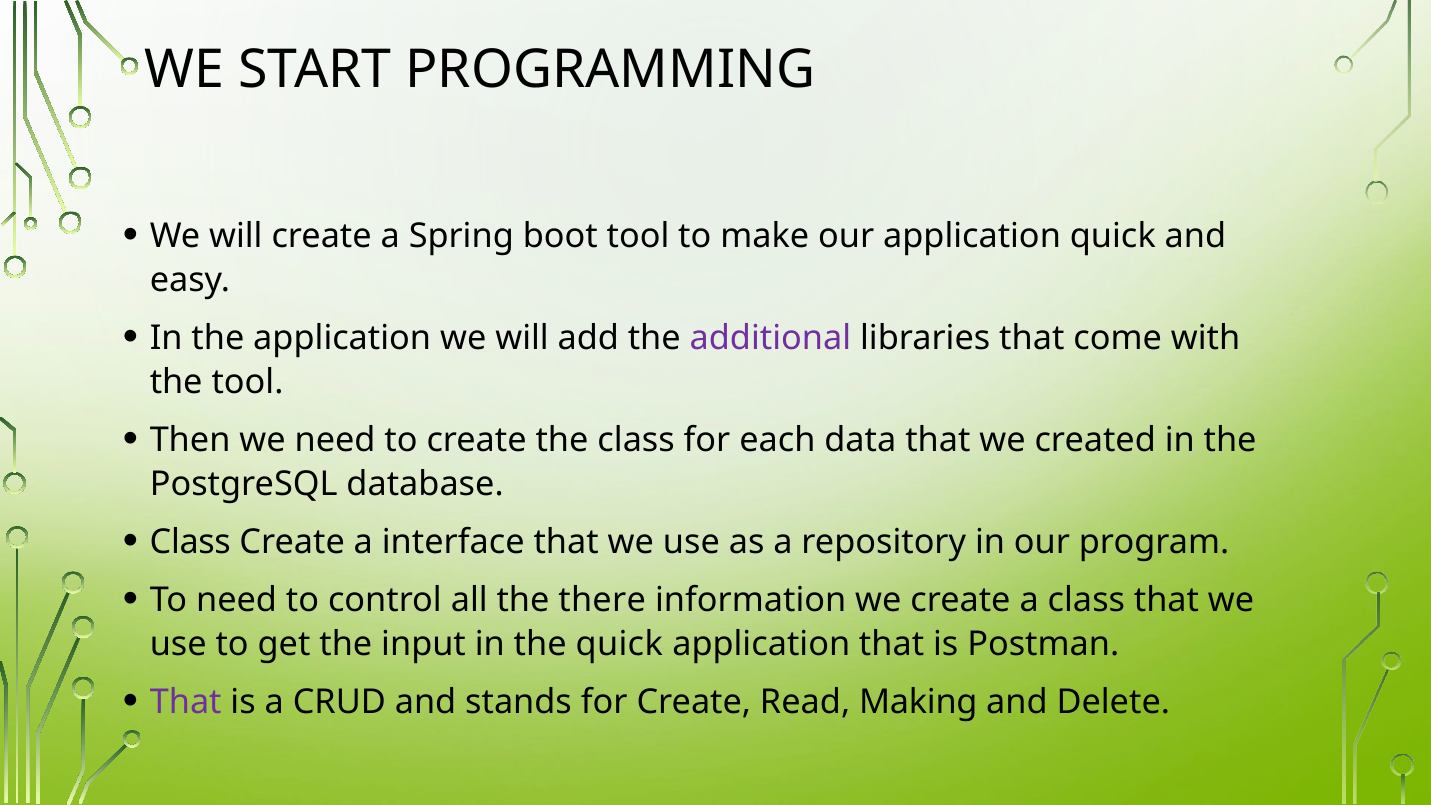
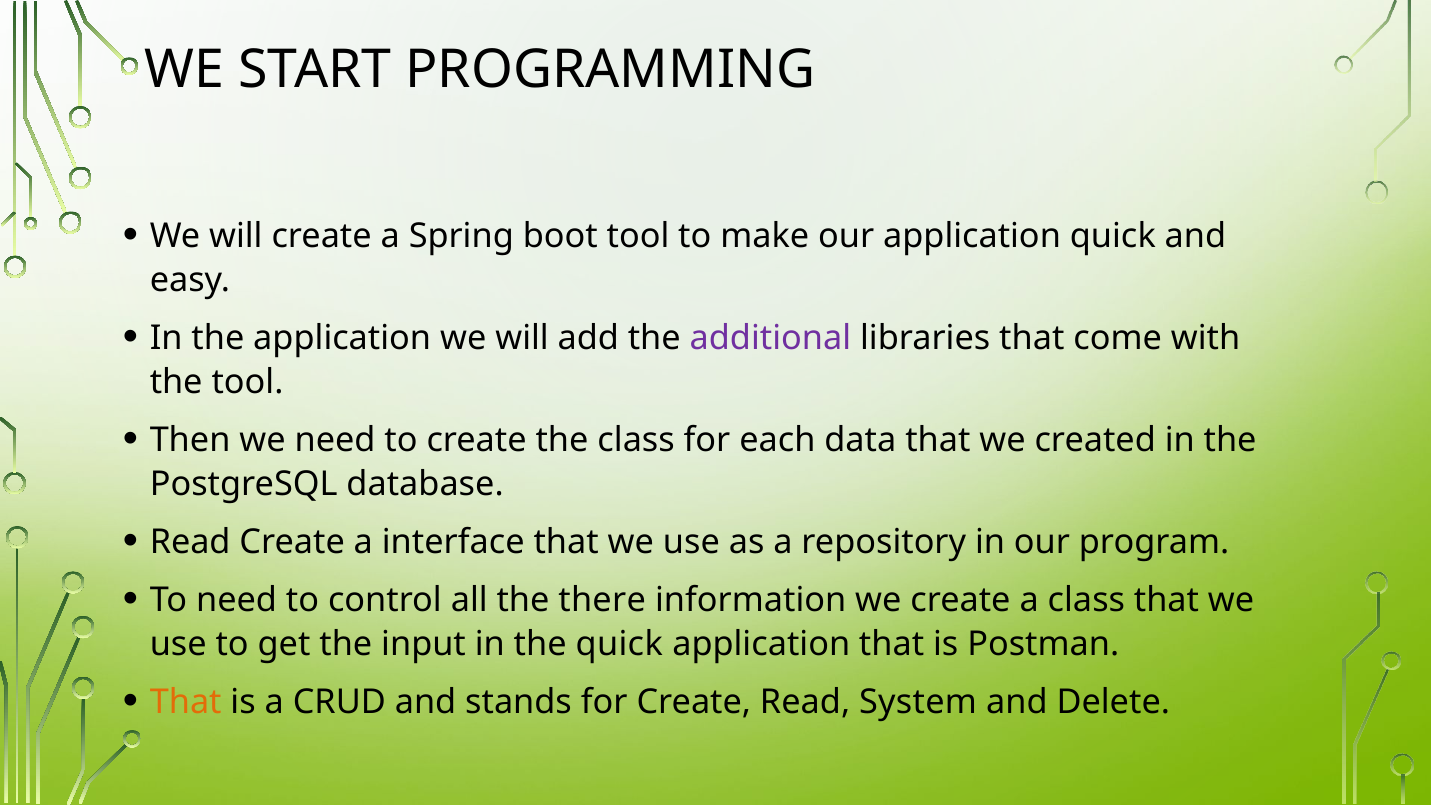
Class: Class -> Read (190, 542)
That colour: purple -> orange (186, 702)
Making: Making -> System (918, 702)
